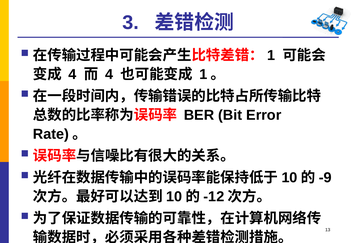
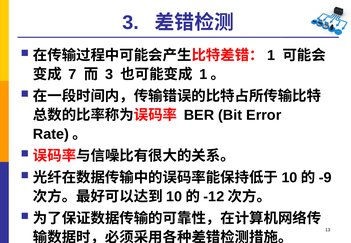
4: 4 -> 7 (72, 74)
4: 4 -> 3 (109, 74)
